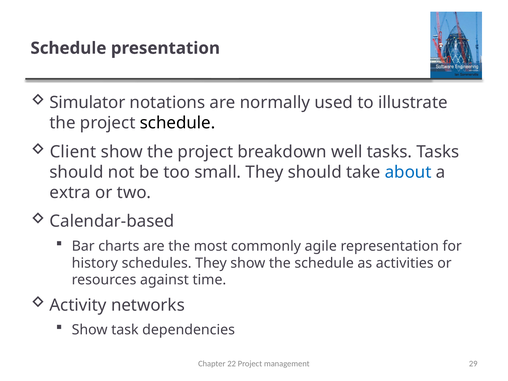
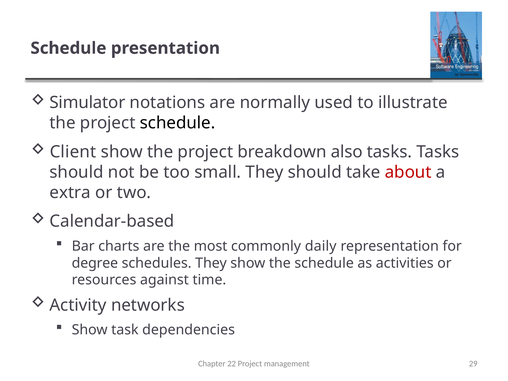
well: well -> also (347, 152)
about colour: blue -> red (408, 172)
agile: agile -> daily (321, 246)
history: history -> degree (95, 263)
